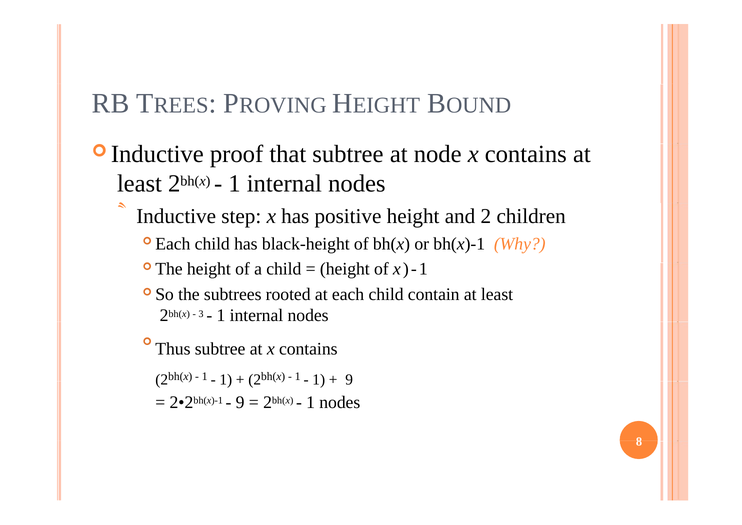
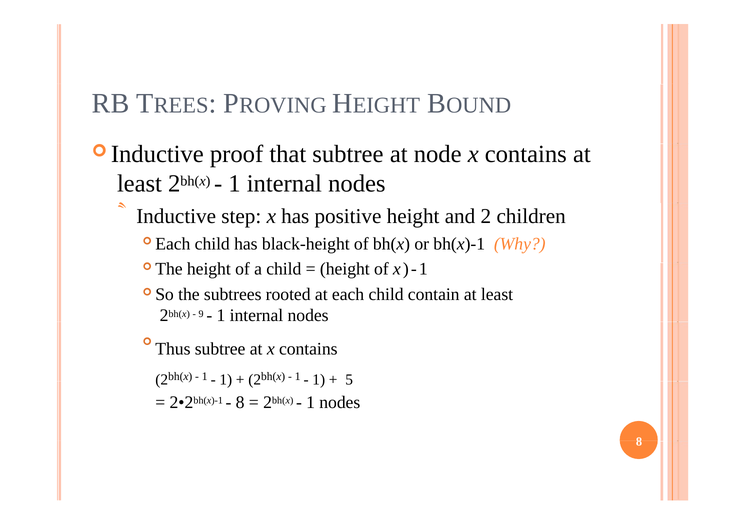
3: 3 -> 9 (201, 314)
9: 9 -> 5 (349, 380)
9: 9 -> 8 (240, 402)
